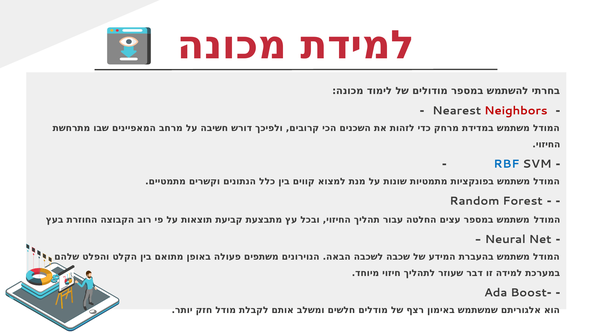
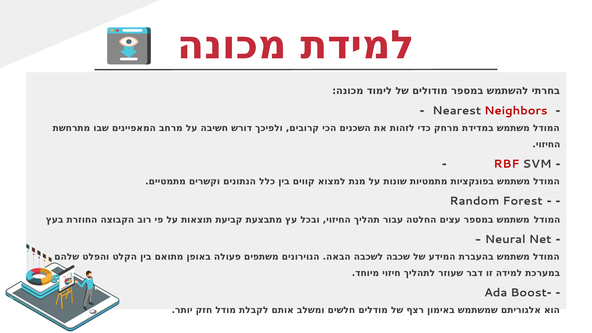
RBF colour: blue -> red (507, 164)
